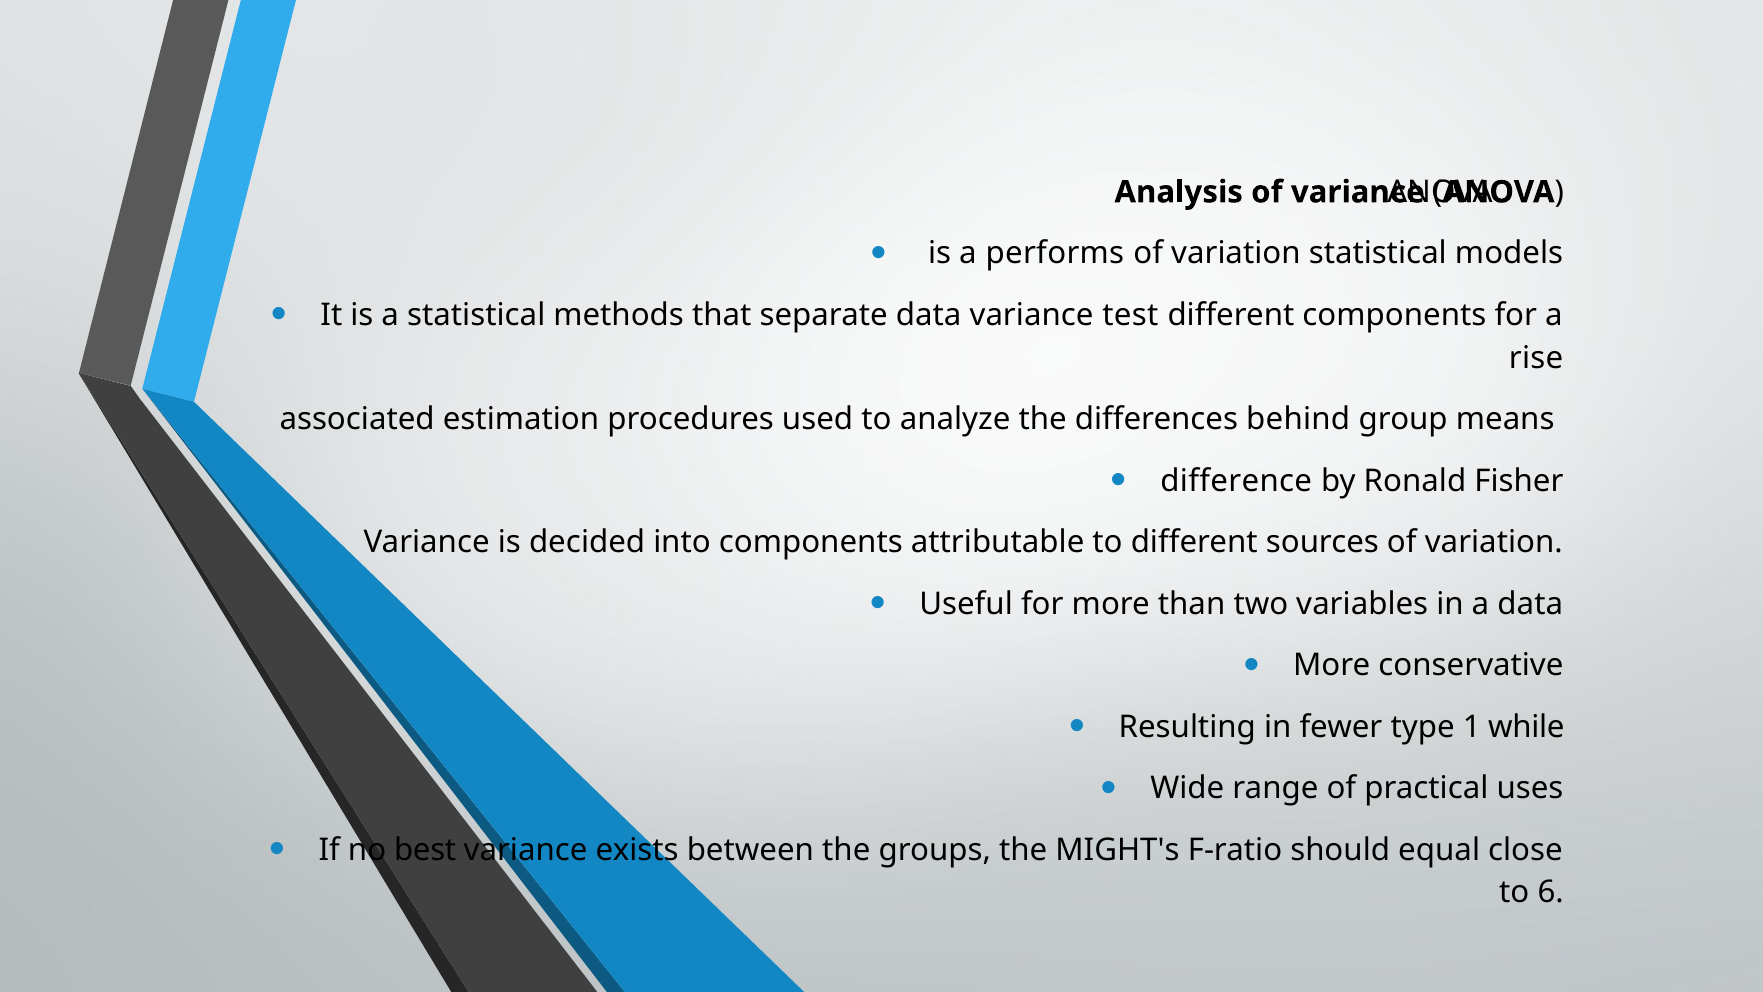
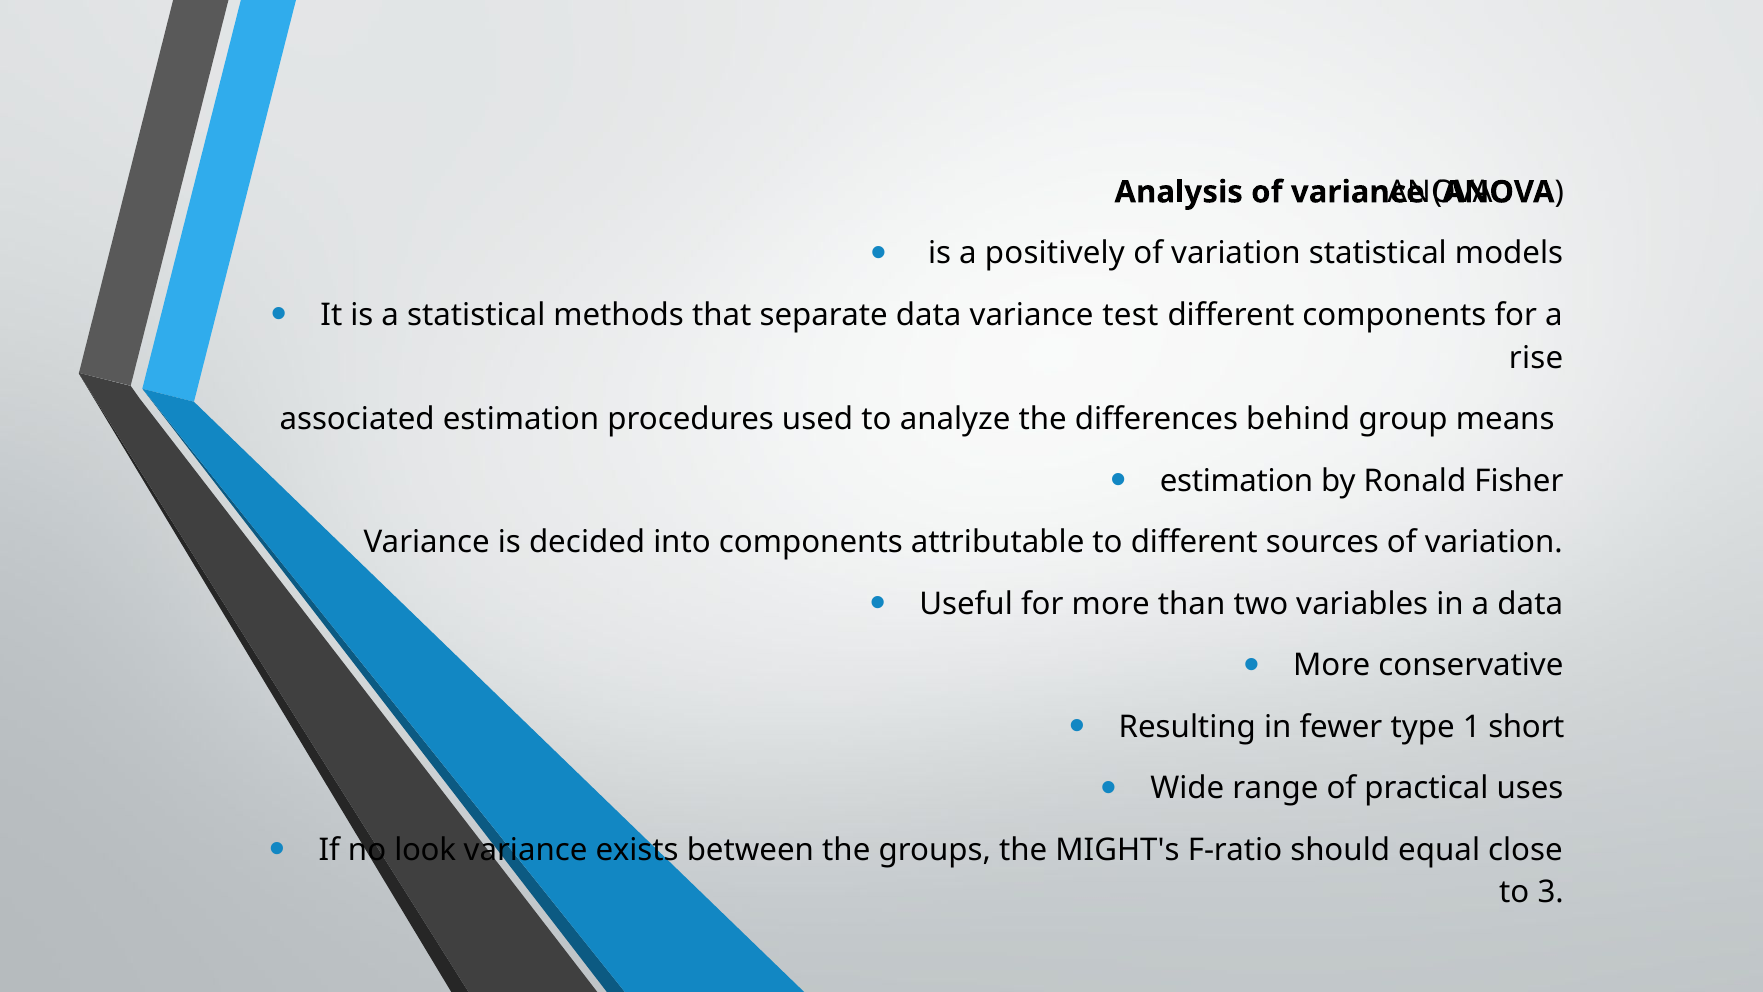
performs: performs -> positively (1055, 254)
difference: difference -> estimation (1237, 481)
while: while -> short (1526, 727)
best: best -> look (425, 850)
6: 6 -> 3 (1551, 892)
